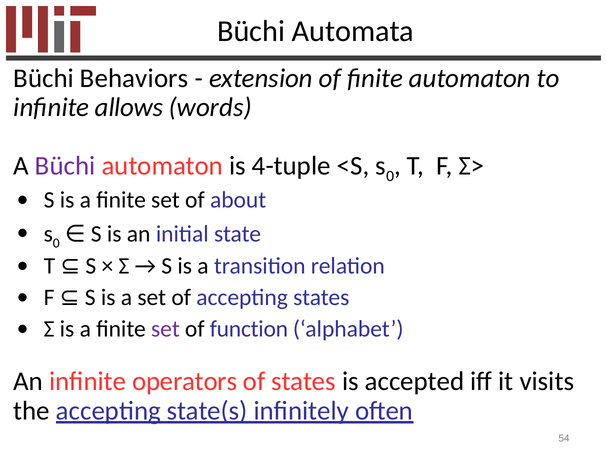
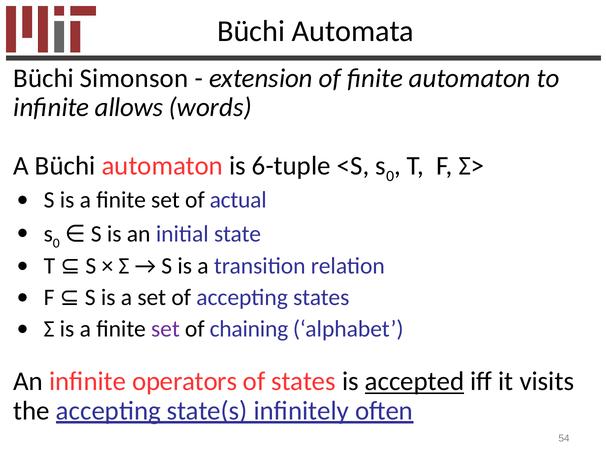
Behaviors: Behaviors -> Simonson (134, 78)
Büchi colour: purple -> black (65, 166)
4-tuple: 4-tuple -> 6-tuple (291, 166)
about: about -> actual (238, 200)
function: function -> chaining (249, 329)
accepted underline: none -> present (415, 381)
